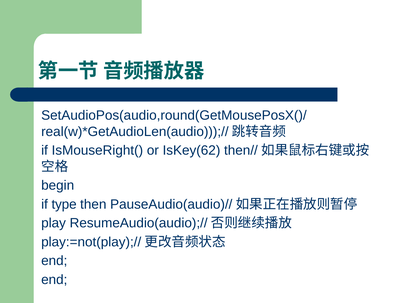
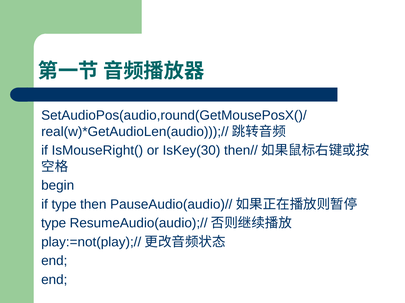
IsKey(62: IsKey(62 -> IsKey(30 (191, 151)
play: play -> type (54, 224)
